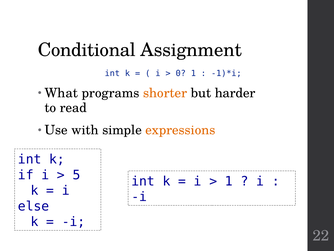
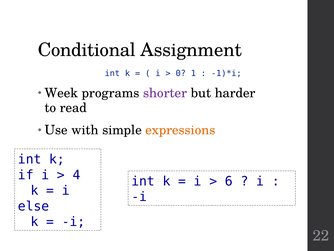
What: What -> Week (61, 93)
shorter colour: orange -> purple (165, 93)
5: 5 -> 4 (76, 175)
1: 1 -> 6 (229, 181)
